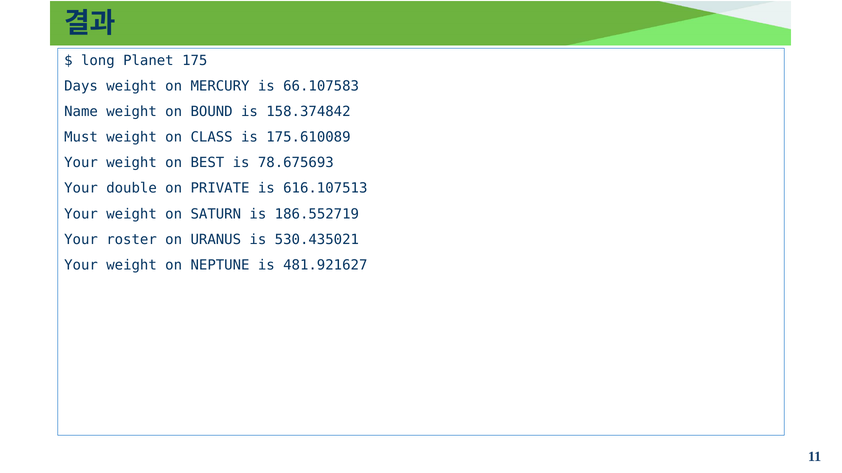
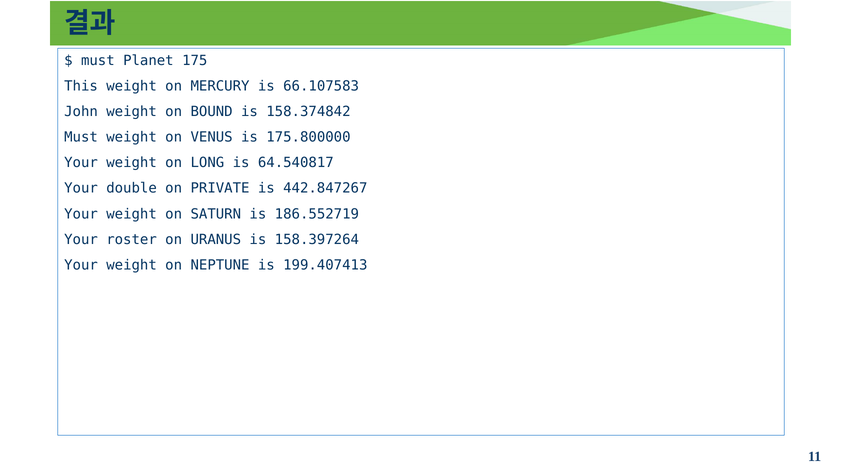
long: long -> must (98, 61)
Days: Days -> This (81, 86)
Name: Name -> John (81, 112)
CLASS: CLASS -> VENUS (212, 137)
175.610089: 175.610089 -> 175.800000 (308, 137)
BEST: BEST -> LONG (207, 163)
78.675693: 78.675693 -> 64.540817 (296, 163)
616.107513: 616.107513 -> 442.847267 (325, 189)
530.435021: 530.435021 -> 158.397264 (317, 240)
481.921627: 481.921627 -> 199.407413 (325, 265)
